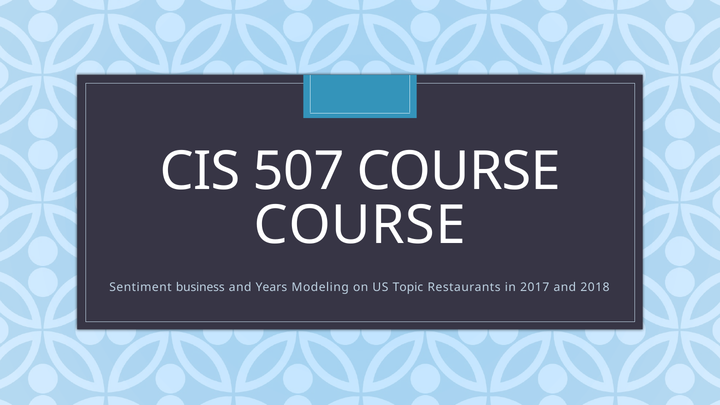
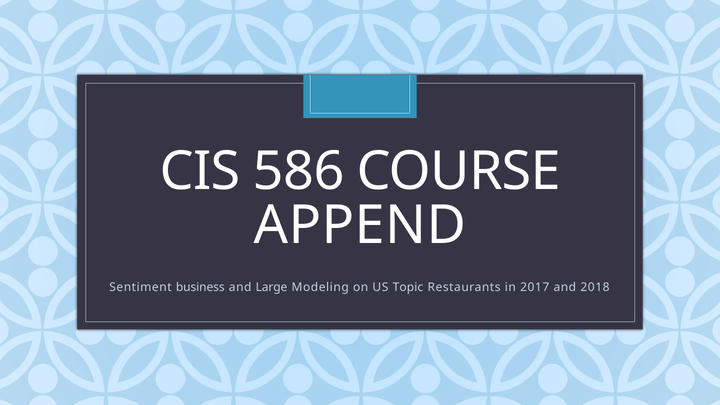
507: 507 -> 586 (299, 171)
COURSE: COURSE -> APPEND (360, 225)
Years: Years -> Large (272, 287)
